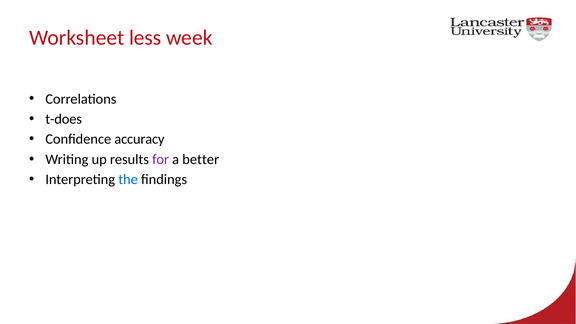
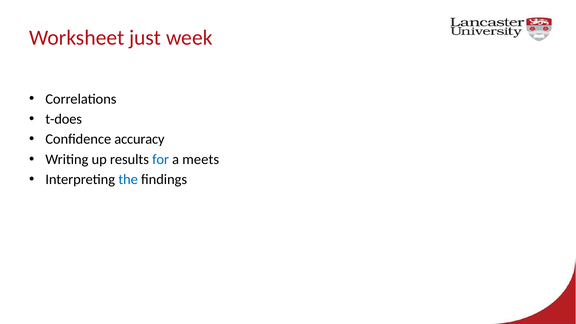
less: less -> just (145, 38)
for colour: purple -> blue (161, 159)
better: better -> meets (201, 159)
